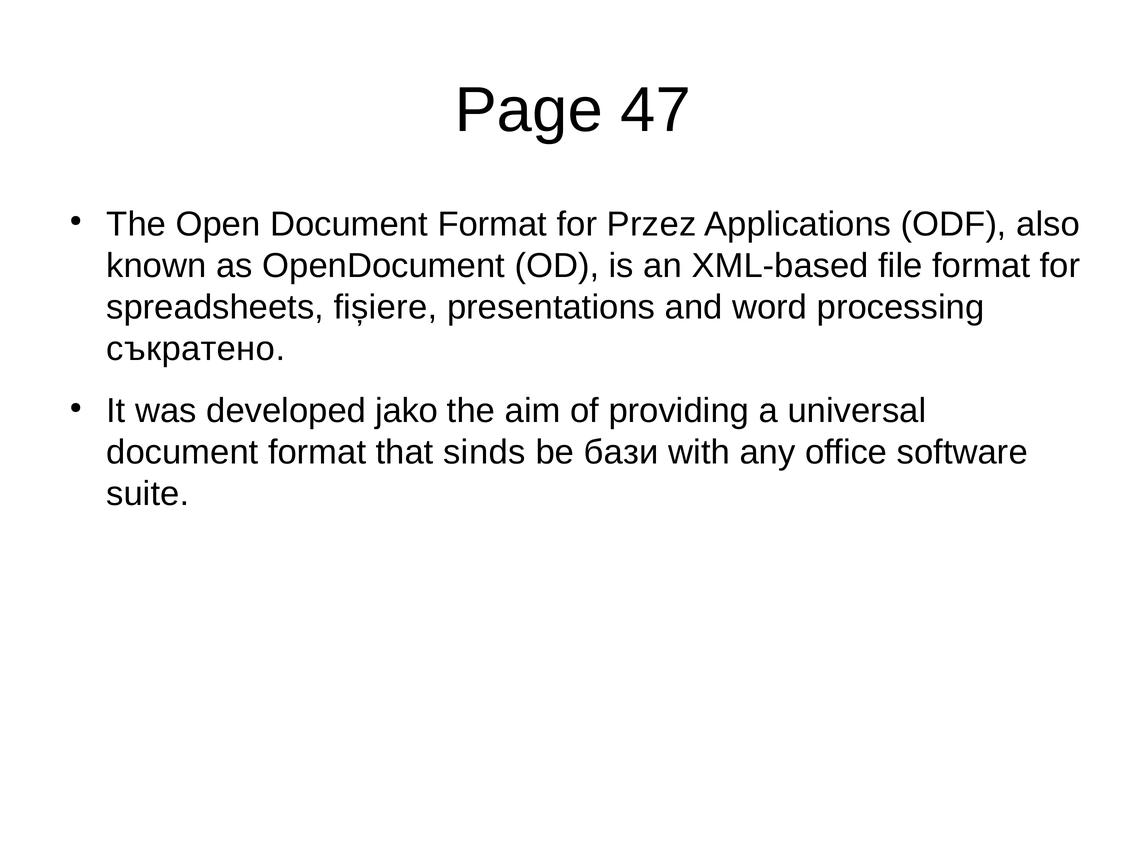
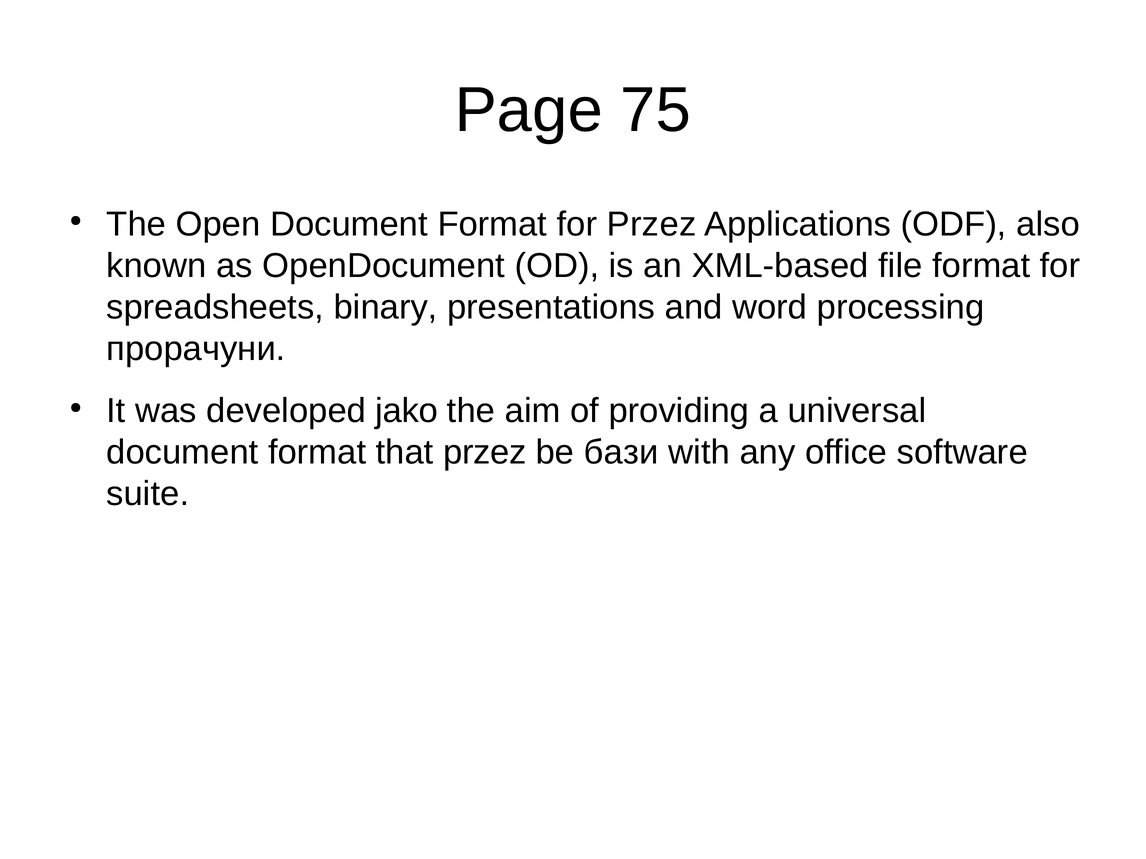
47: 47 -> 75 (656, 110)
fișiere: fișiere -> binary (386, 307)
съкратено: съкратено -> прорачуни (196, 349)
that sinds: sinds -> przez (485, 453)
